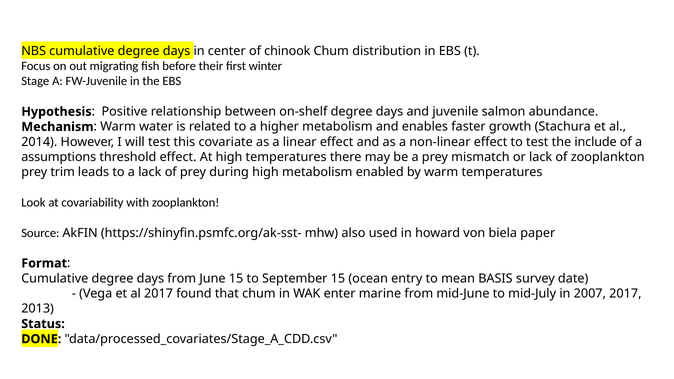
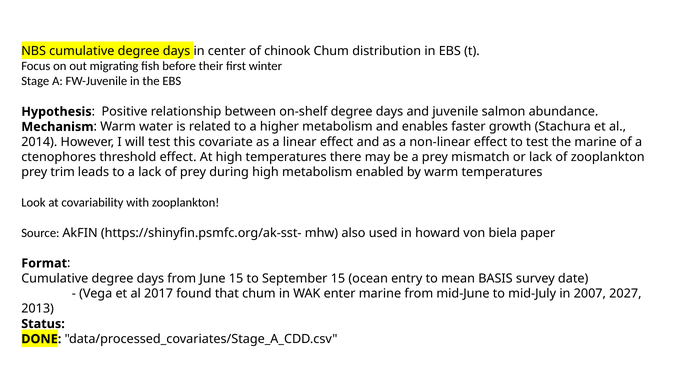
the include: include -> marine (596, 142)
assumptions: assumptions -> ctenophores (59, 157)
2007 2017: 2017 -> 2027 (625, 294)
